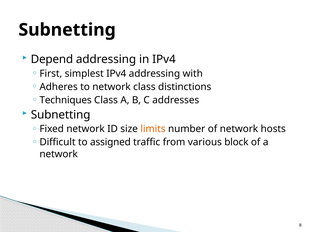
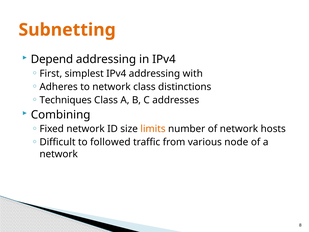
Subnetting colour: black -> orange (67, 30)
Subnetting: Subnetting -> Combining (61, 115)
assigned: assigned -> followed (110, 142)
block: block -> node (236, 142)
